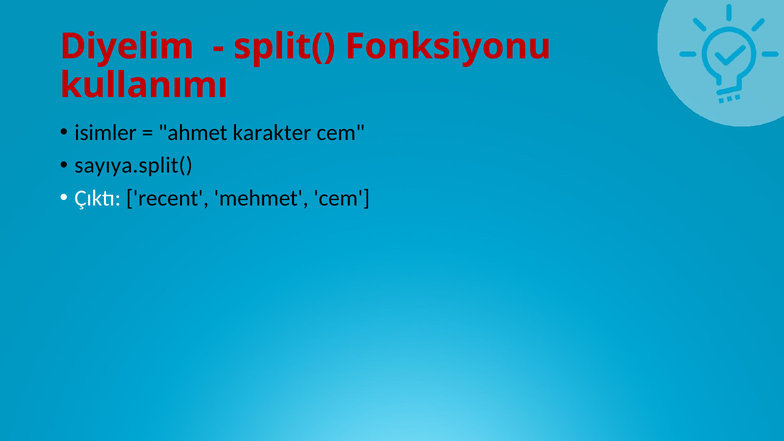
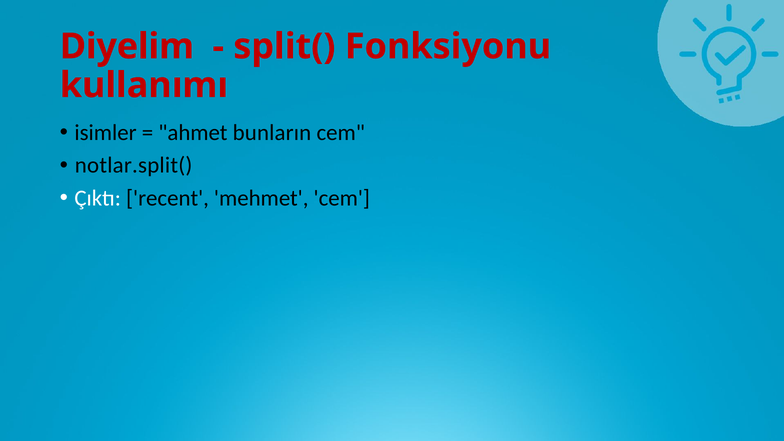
karakter: karakter -> bunların (272, 133)
sayıya.split(: sayıya.split( -> notlar.split( (134, 165)
